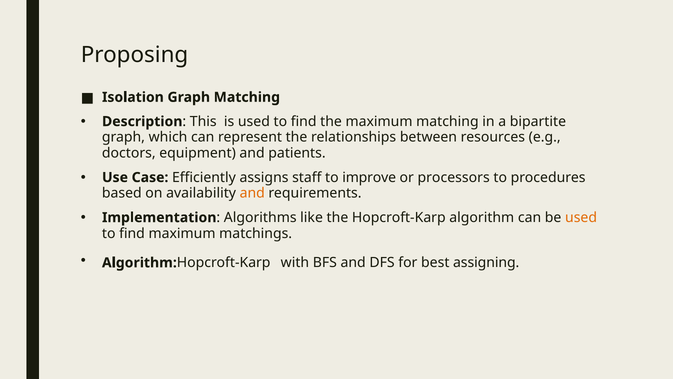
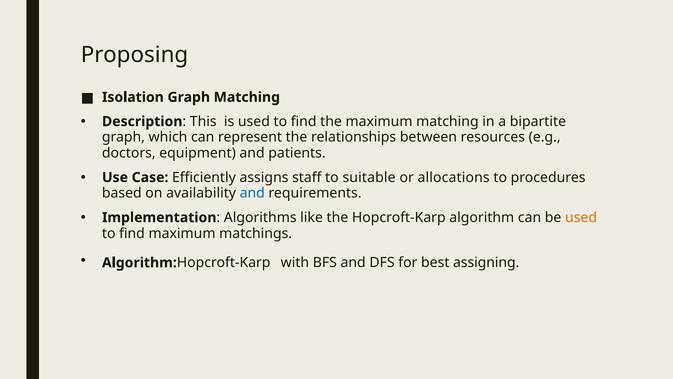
improve: improve -> suitable (369, 177)
processors: processors -> allocations (454, 177)
and colour: orange -> blue (252, 193)
